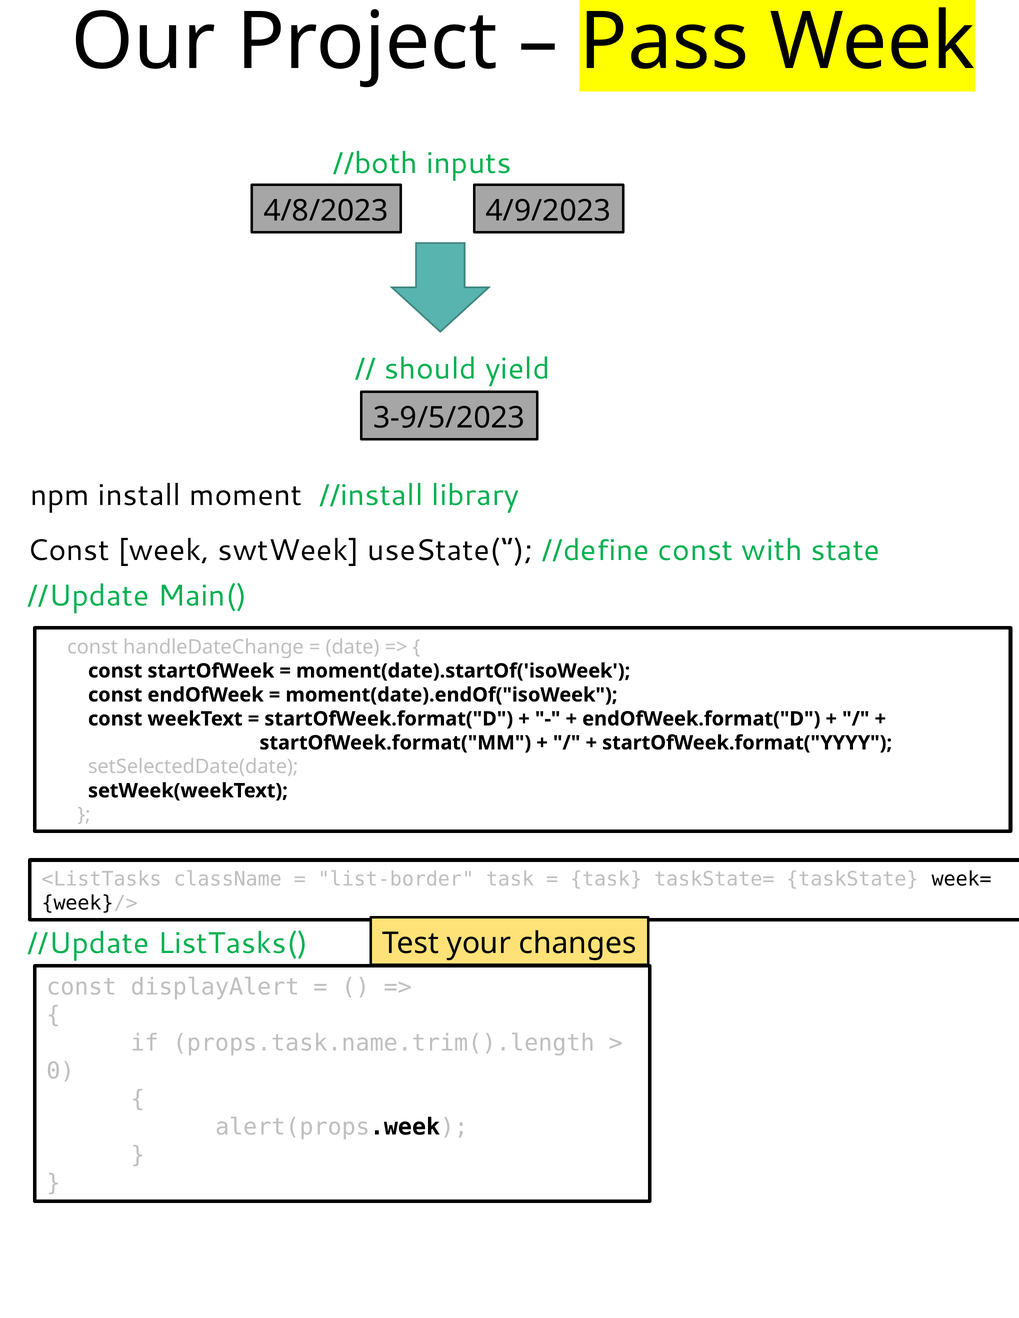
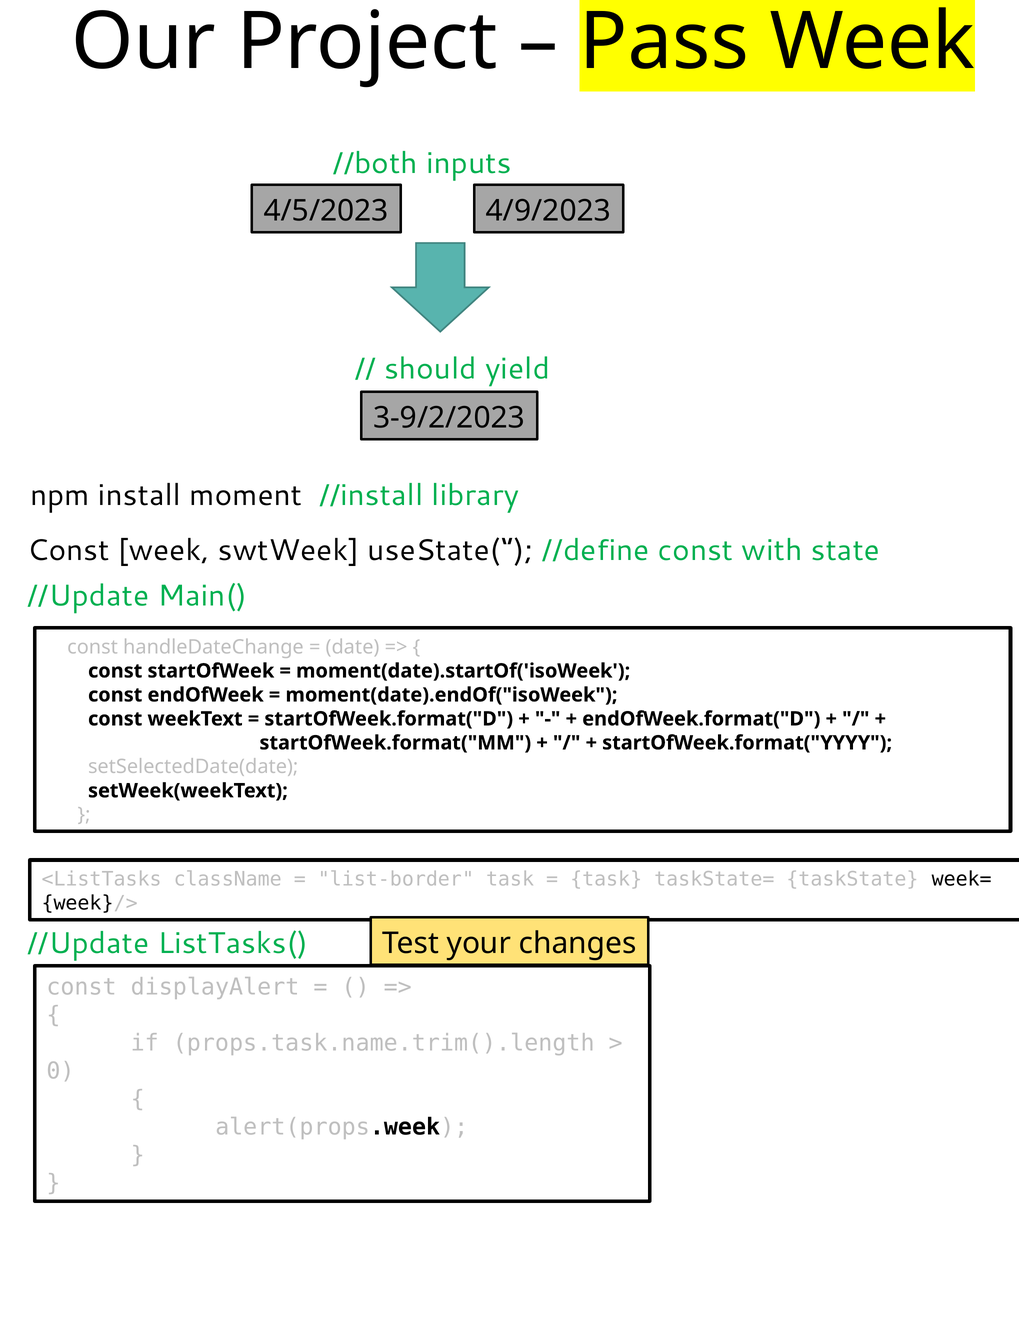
4/8/2023: 4/8/2023 -> 4/5/2023 (326, 211)
3-9/5/2023: 3-9/5/2023 -> 3-9/2/2023 (449, 418)
